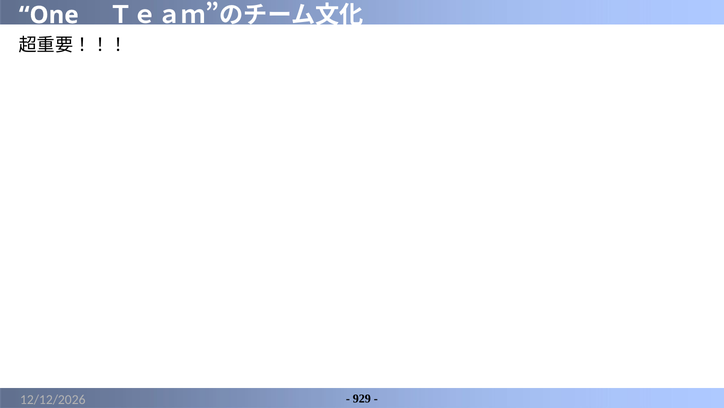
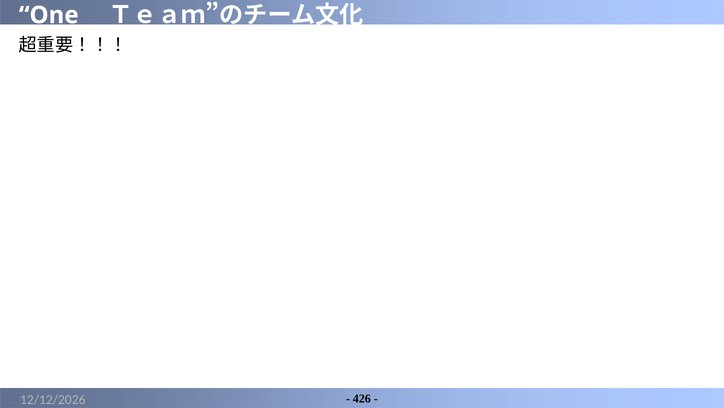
929: 929 -> 426 (362, 398)
